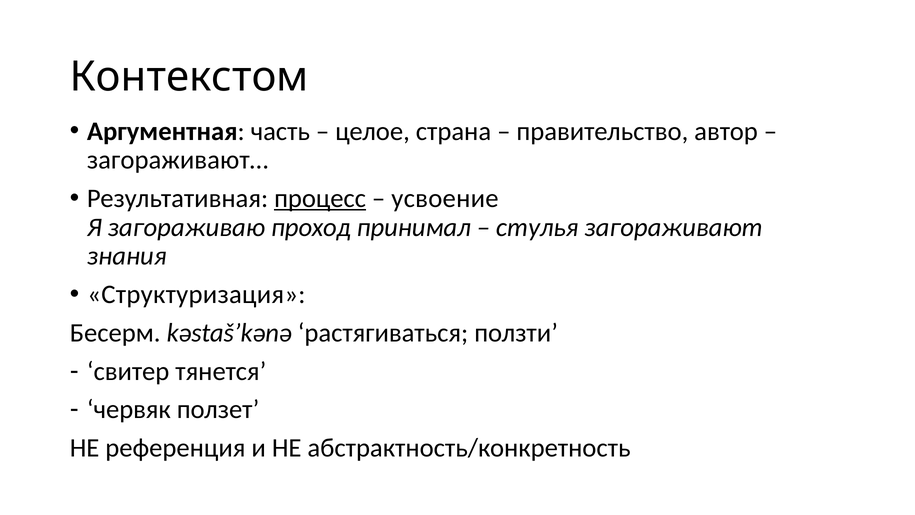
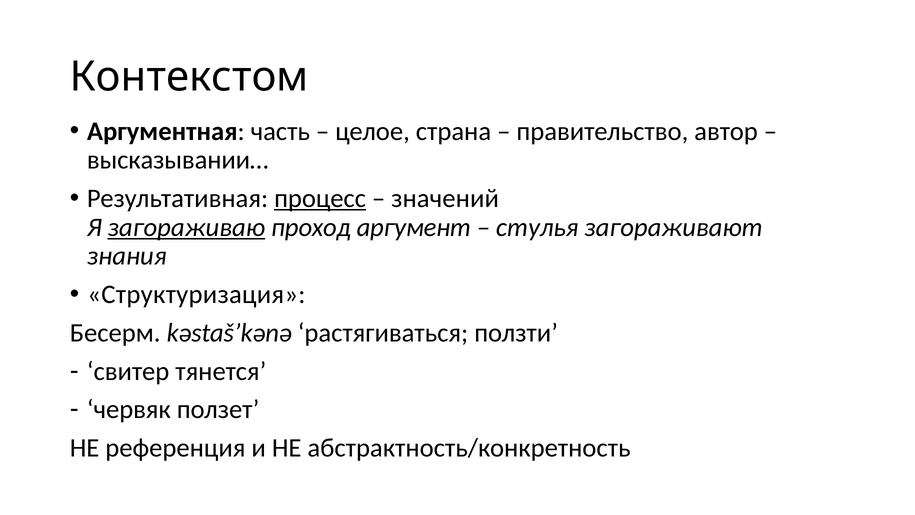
загораживают…: загораживают… -> высказывании… (178, 160)
усвоение: усвоение -> значений (445, 198)
загораживаю underline: none -> present (186, 227)
принимал: принимал -> аргумент (414, 227)
